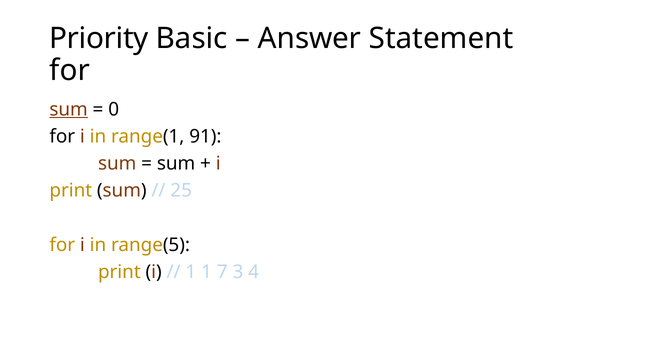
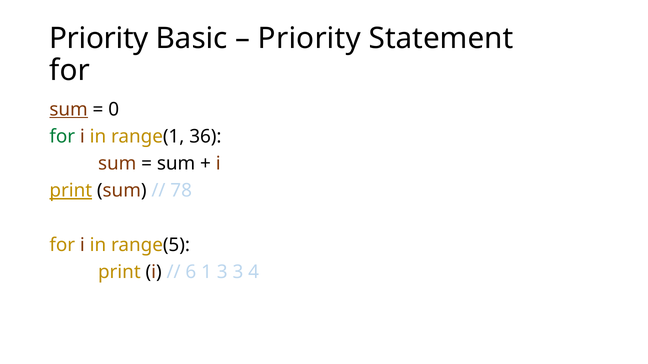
Answer: Answer -> Priority (309, 38)
for colour: black -> green (62, 137)
91: 91 -> 36 (205, 137)
print underline: none -> present (71, 191)
25: 25 -> 78 (181, 191)
1: 1 -> 6 (191, 272)
1 7: 7 -> 3 (222, 272)
